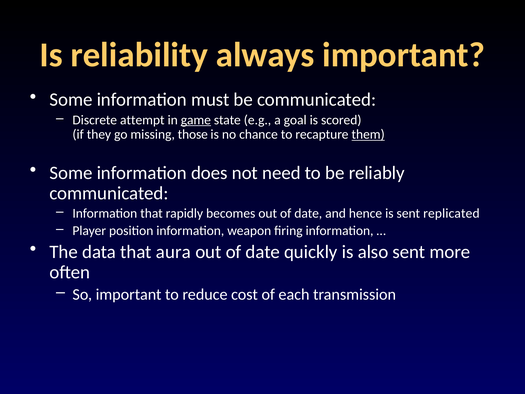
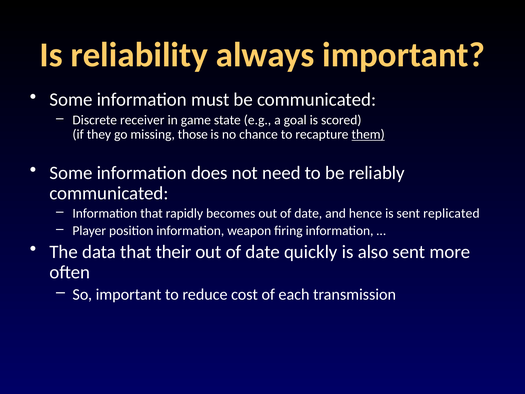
attempt: attempt -> receiver (142, 120)
game underline: present -> none (196, 120)
aura: aura -> their (174, 252)
